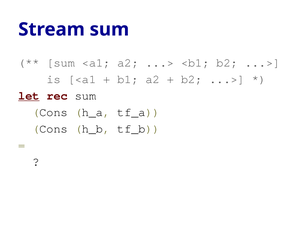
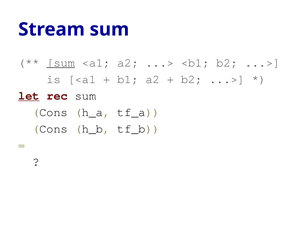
sum underline: none -> present (61, 63)
